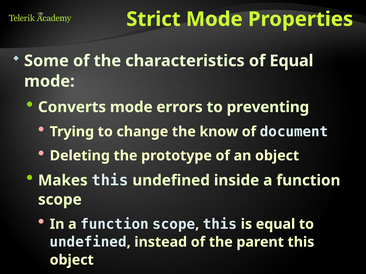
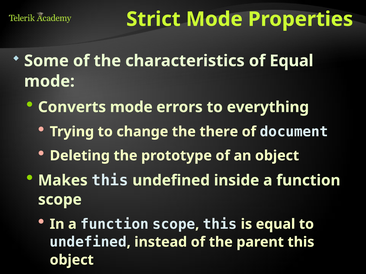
preventing: preventing -> everything (268, 107)
know: know -> there (219, 132)
